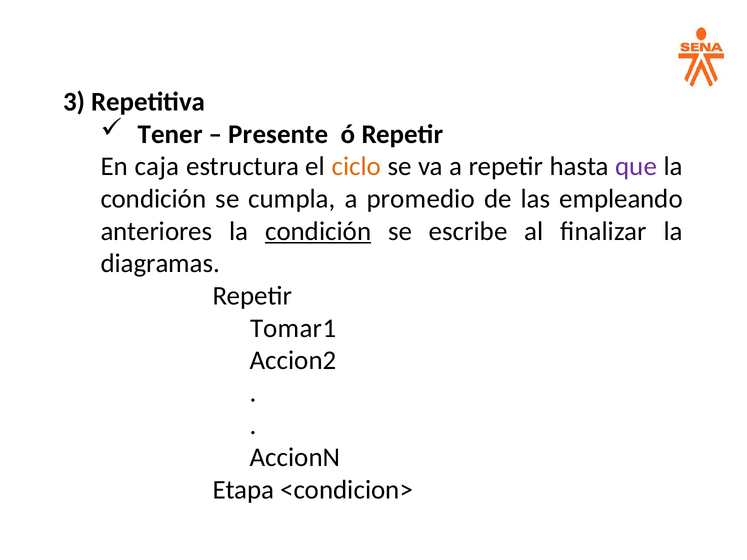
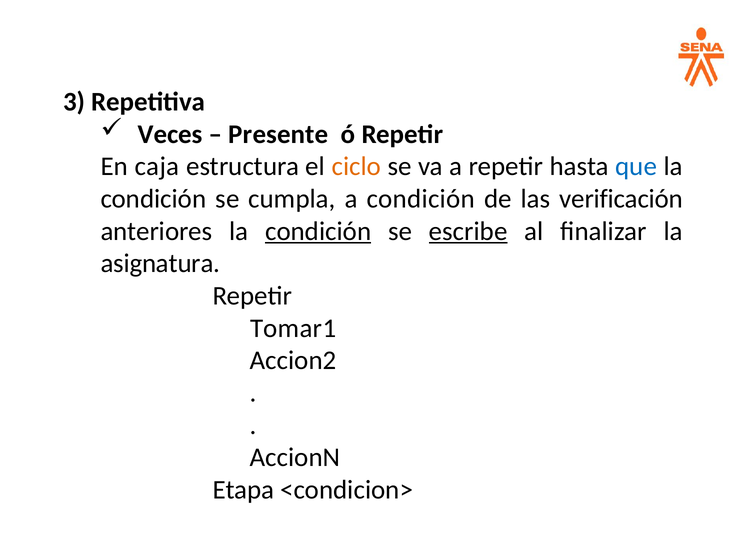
Tener: Tener -> Veces (170, 134)
que colour: purple -> blue (636, 167)
a promedio: promedio -> condición (421, 199)
empleando: empleando -> verificación (621, 199)
escribe underline: none -> present (468, 231)
diagramas: diagramas -> asignatura (160, 264)
